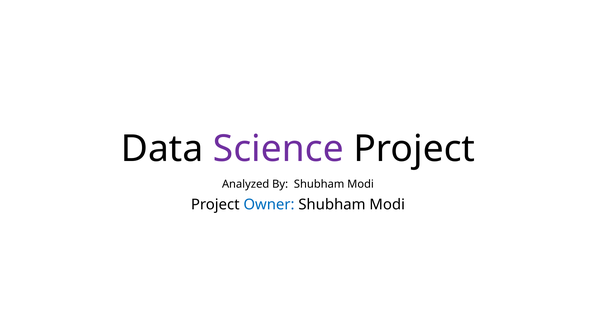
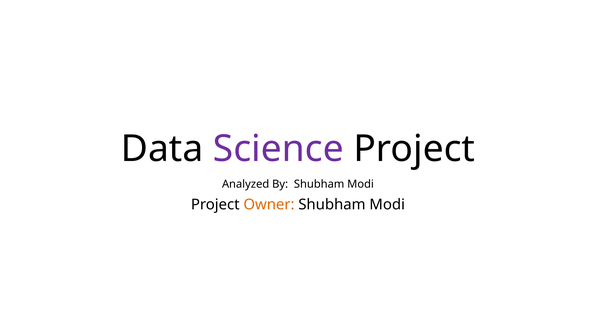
Owner colour: blue -> orange (269, 205)
